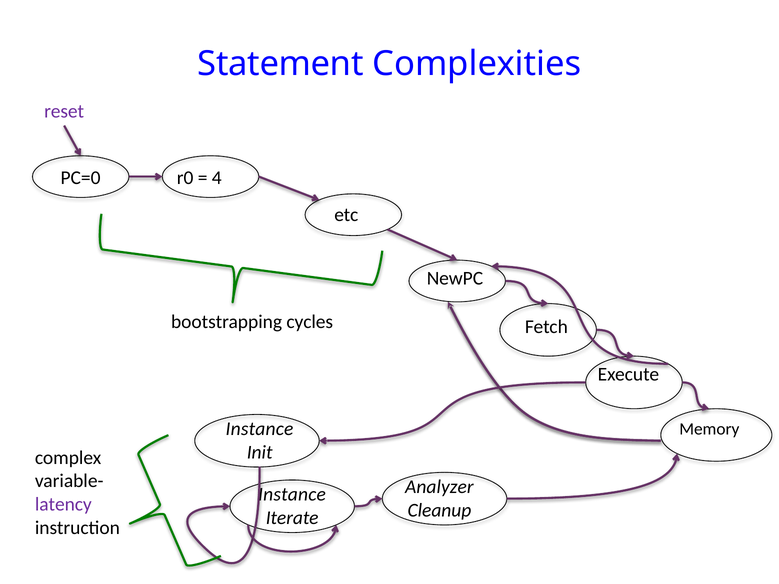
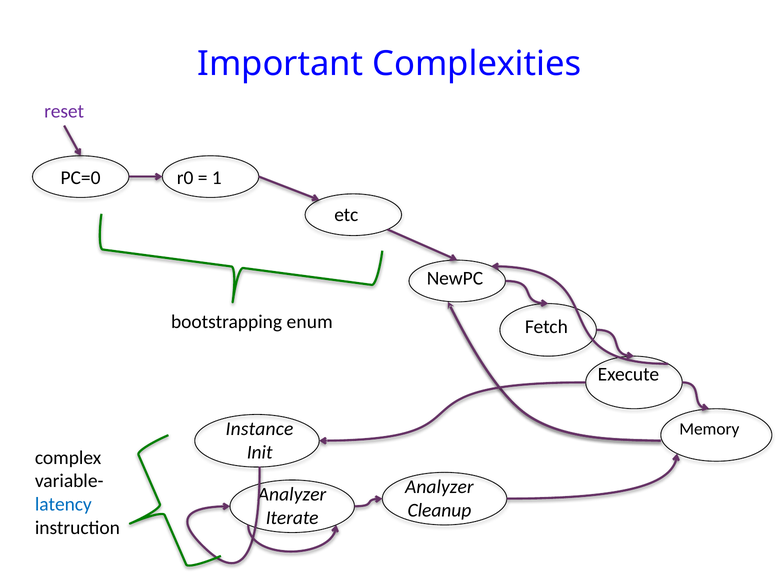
Statement: Statement -> Important (280, 64)
4: 4 -> 1 (217, 178)
cycles: cycles -> enum (310, 322)
Instance: Instance -> Analyzer (292, 495)
latency colour: purple -> blue (63, 505)
